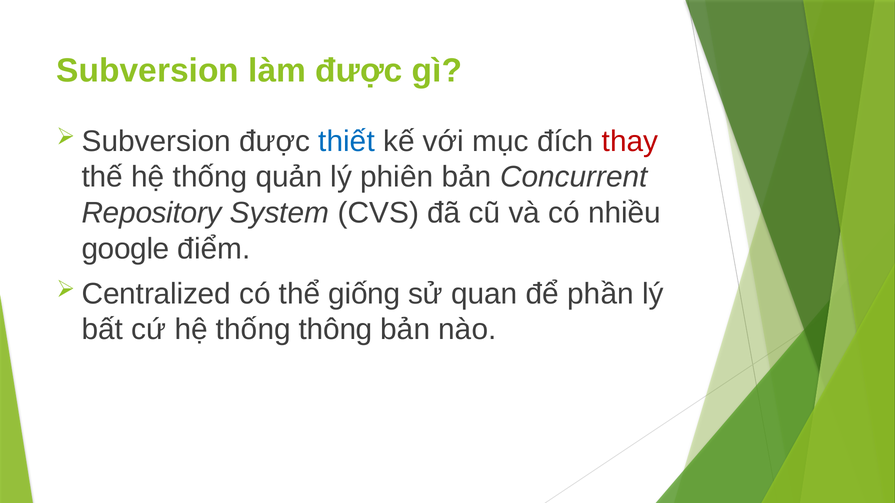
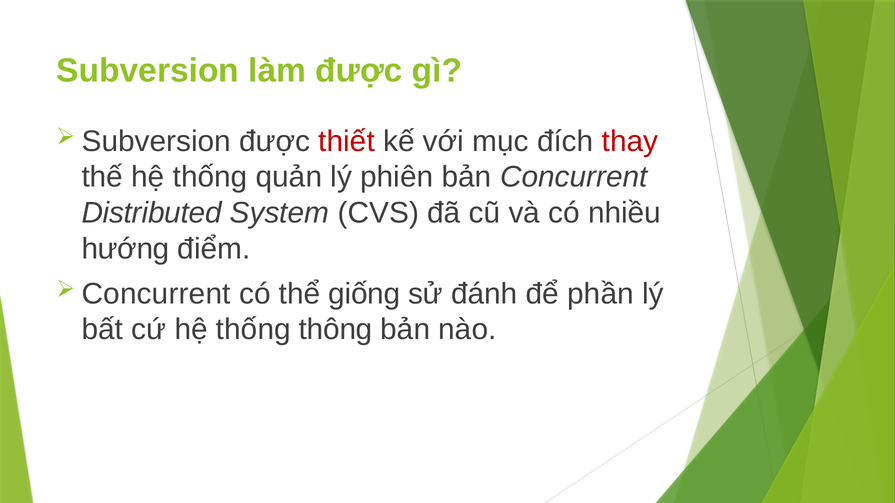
thiết colour: blue -> red (347, 141)
Repository: Repository -> Distributed (152, 213)
google: google -> hướng (126, 249)
Centralized: Centralized -> Concurrent (156, 294)
quan: quan -> đánh (484, 294)
